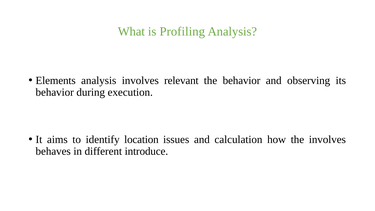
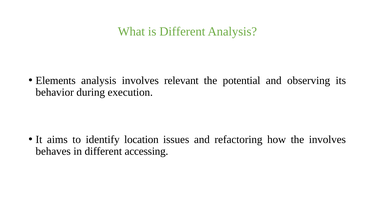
is Profiling: Profiling -> Different (182, 32)
the behavior: behavior -> potential (242, 80)
calculation: calculation -> refactoring (238, 139)
introduce: introduce -> accessing (146, 151)
